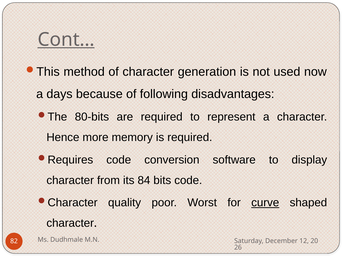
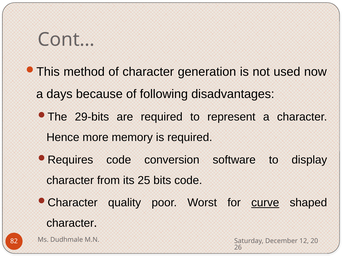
Cont… underline: present -> none (66, 40)
80-bits: 80-bits -> 29-bits (92, 117)
84: 84 -> 25 (144, 180)
